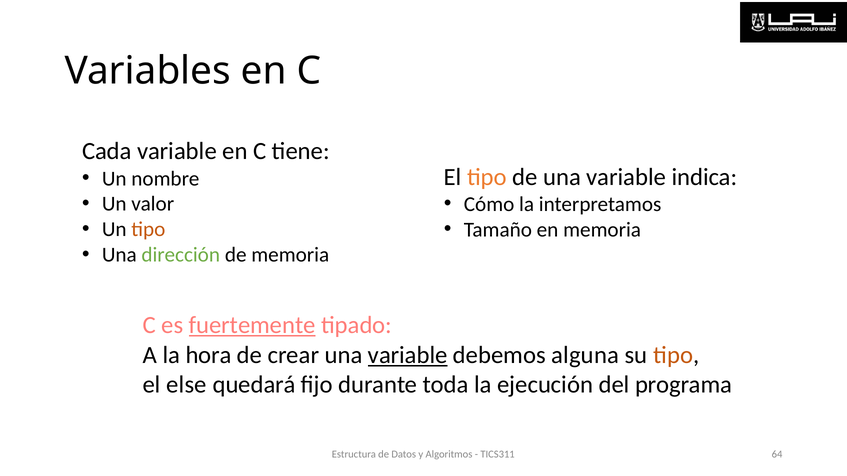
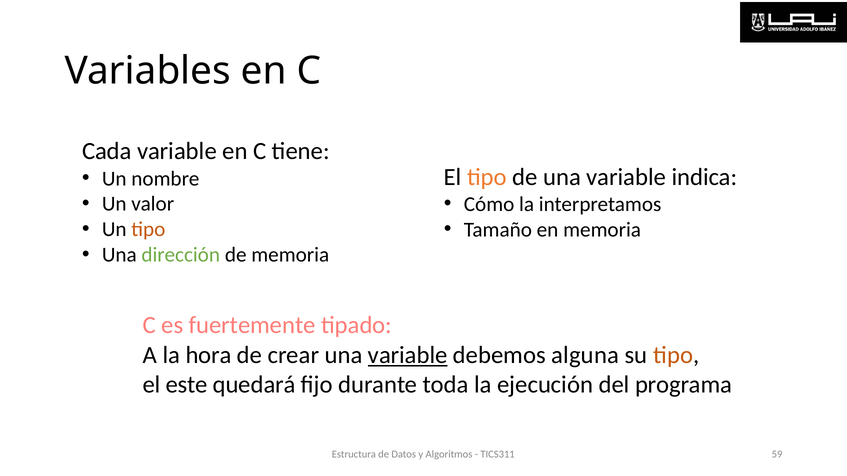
fuertemente underline: present -> none (252, 326)
else: else -> este (187, 385)
64: 64 -> 59 (777, 455)
